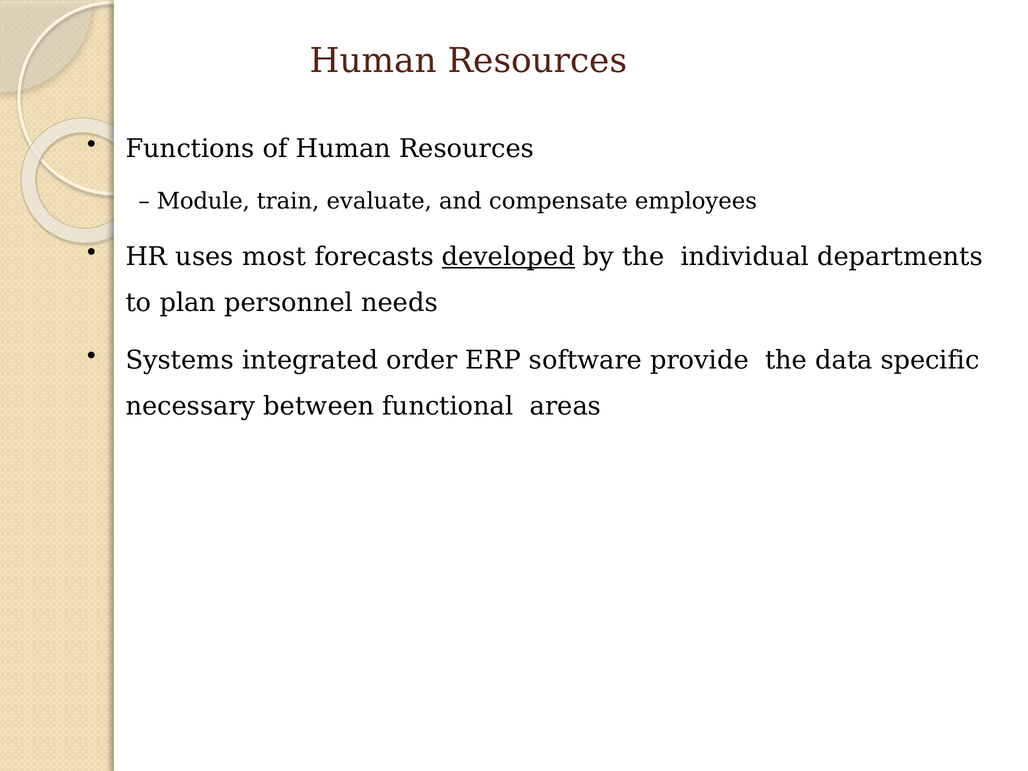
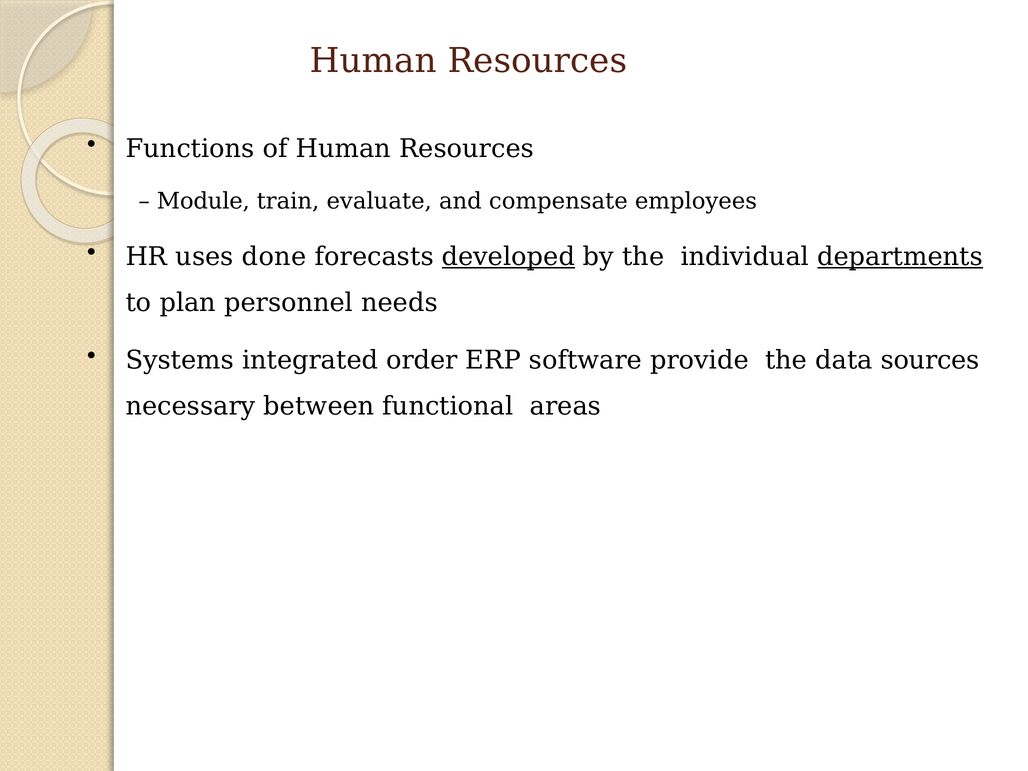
most: most -> done (274, 257)
departments underline: none -> present (900, 257)
specific: specific -> sources (930, 360)
